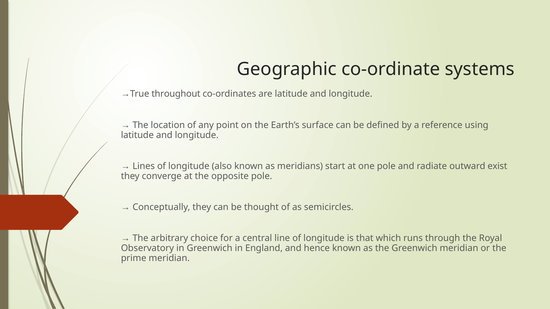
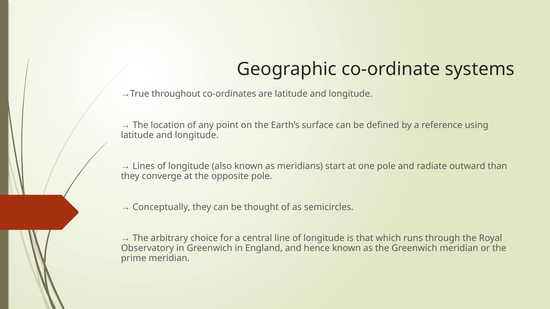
exist: exist -> than (497, 166)
